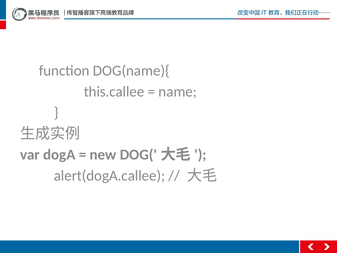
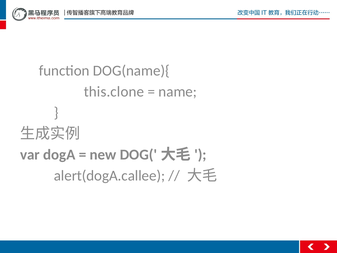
this.callee: this.callee -> this.clone (114, 92)
